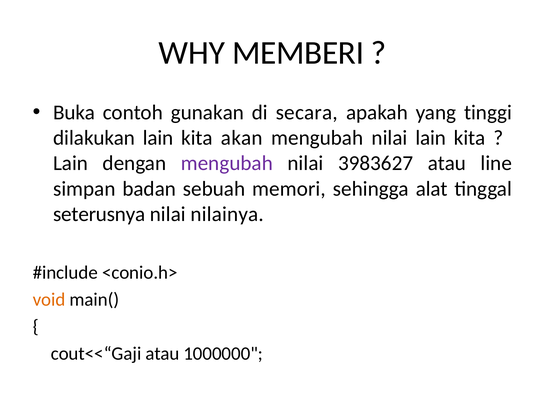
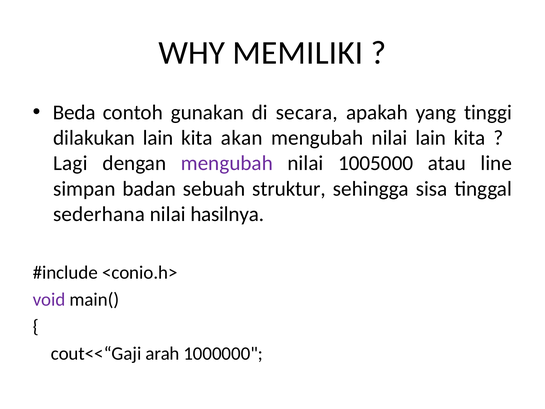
MEMBERI: MEMBERI -> MEMILIKI (298, 53)
Buka: Buka -> Beda (74, 112)
Lain: Lain -> Lagi (70, 163)
3983627: 3983627 -> 1005000 (376, 163)
memori: memori -> struktur (289, 189)
alat: alat -> sisa (432, 189)
seterusnya: seterusnya -> sederhana (99, 214)
nilainya: nilainya -> hasilnya (227, 214)
void colour: orange -> purple (49, 300)
cout<<“Gaji atau: atau -> arah (163, 353)
